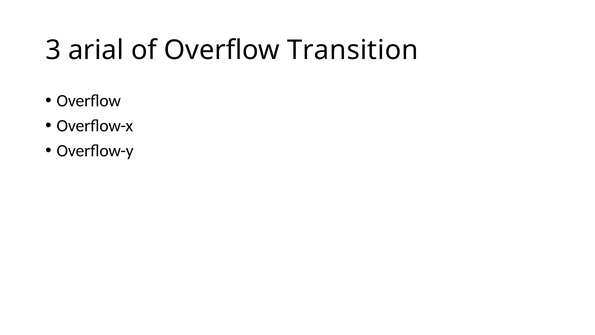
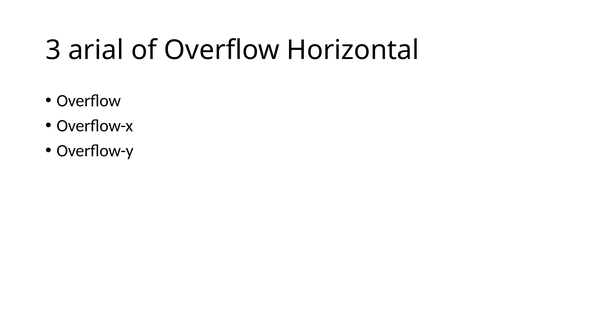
Transition: Transition -> Horizontal (353, 50)
